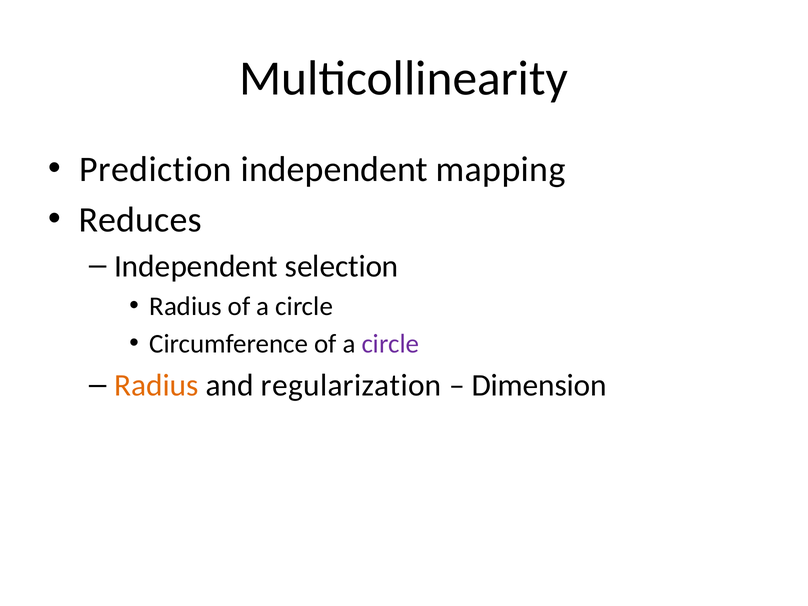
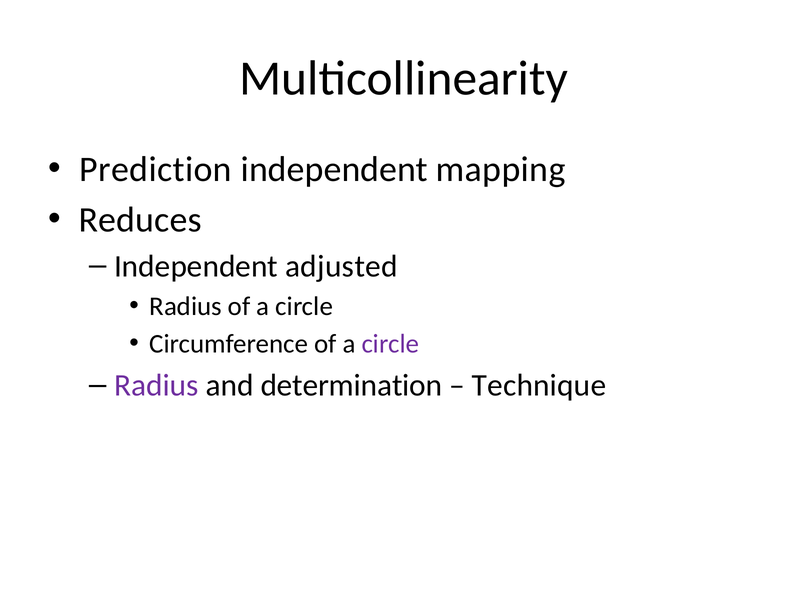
selection: selection -> adjusted (341, 266)
Radius colour: orange -> purple (156, 386)
regularization: regularization -> determination (351, 386)
Dimension: Dimension -> Technique (539, 386)
